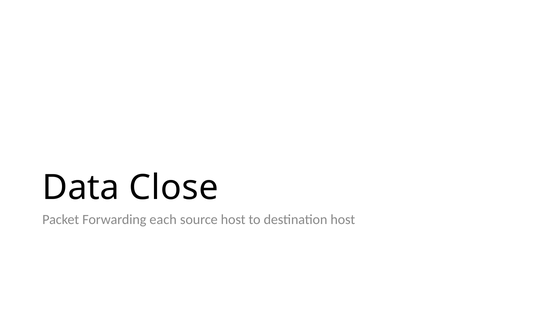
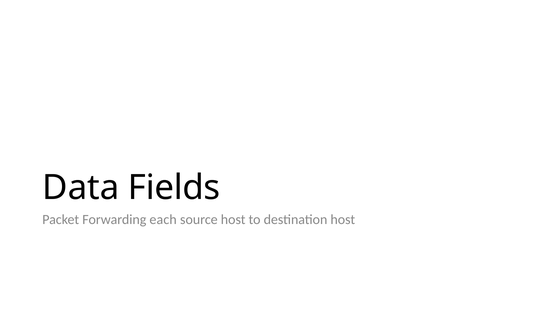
Close: Close -> Fields (174, 188)
